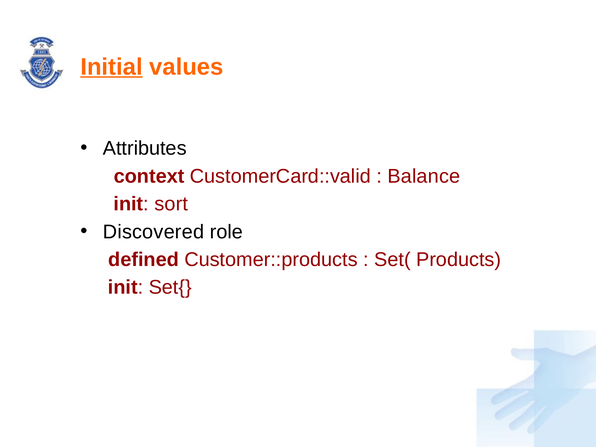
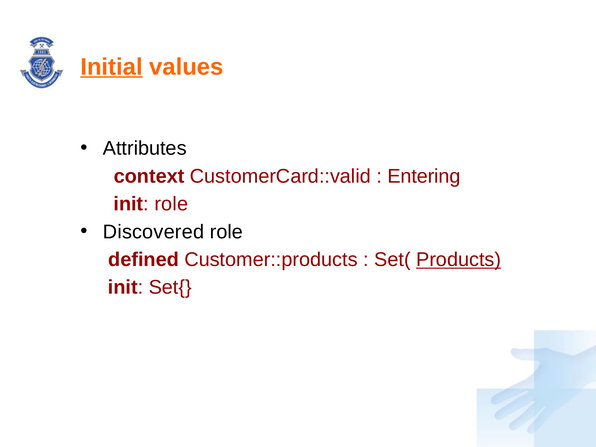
Balance: Balance -> Entering (424, 176)
init sort: sort -> role (171, 204)
Products underline: none -> present (459, 260)
